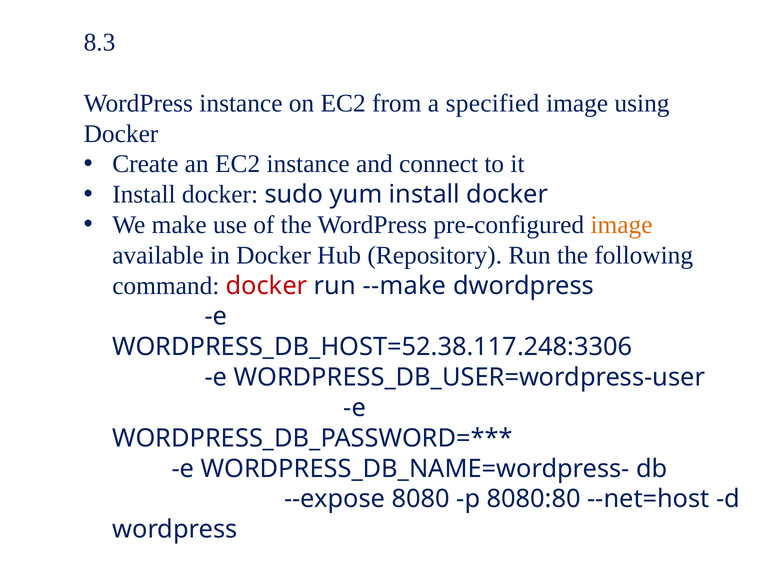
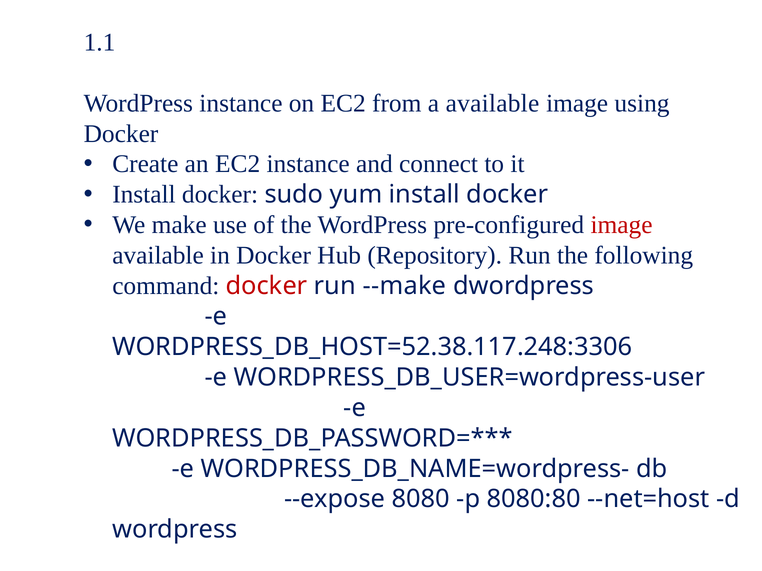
8.3: 8.3 -> 1.1 (100, 42)
a specified: specified -> available (492, 103)
image colour: orange -> red (622, 225)
